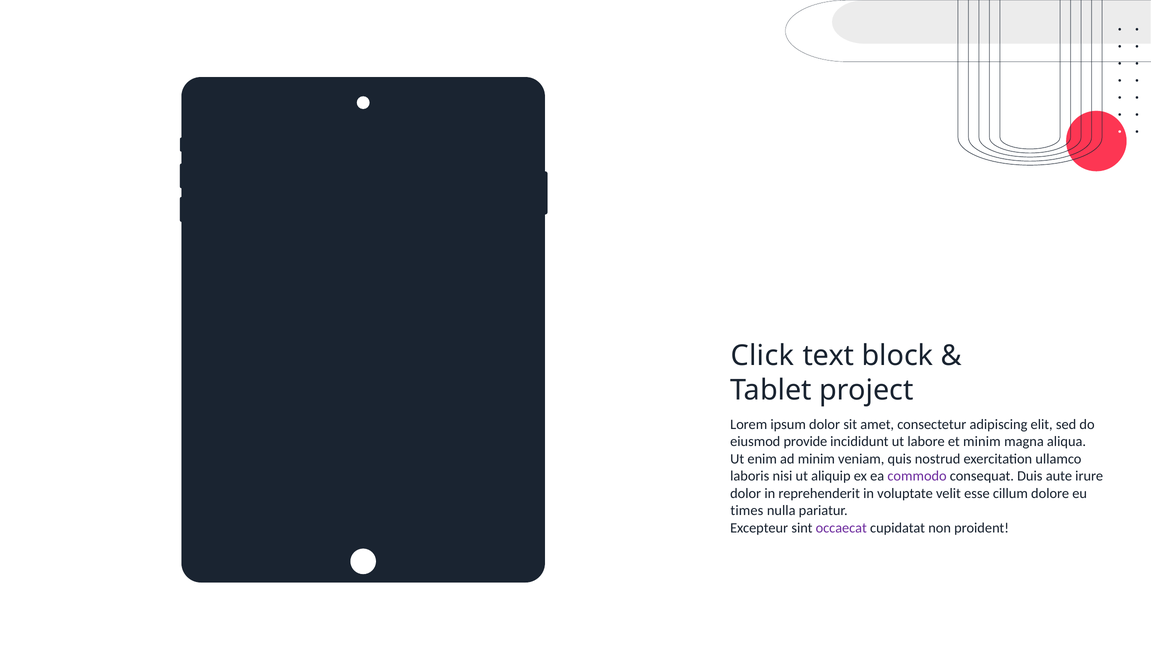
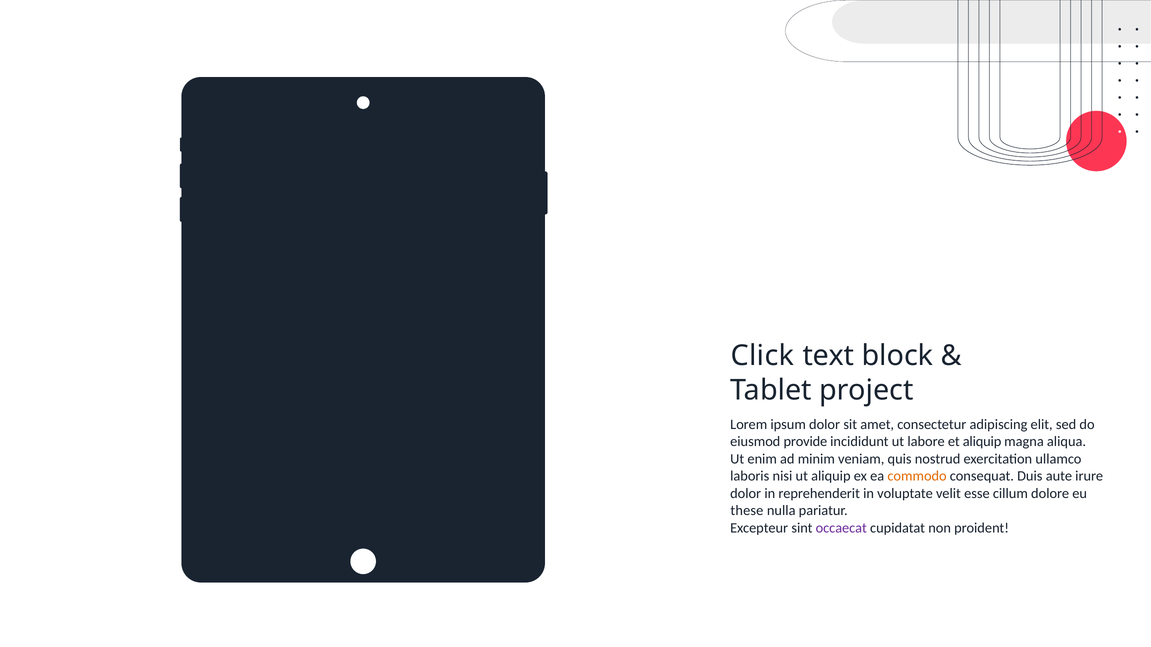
et minim: minim -> aliquip (982, 442)
commodo colour: purple -> orange (917, 476)
times: times -> these (747, 511)
